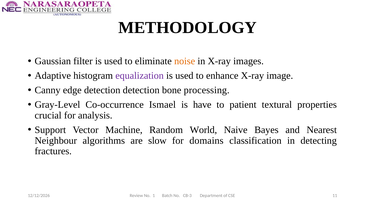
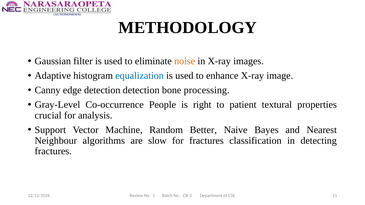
equalization colour: purple -> blue (140, 76)
Ismael: Ismael -> People (162, 105)
have: have -> right (202, 105)
World: World -> Better (203, 130)
for domains: domains -> fractures (207, 141)
